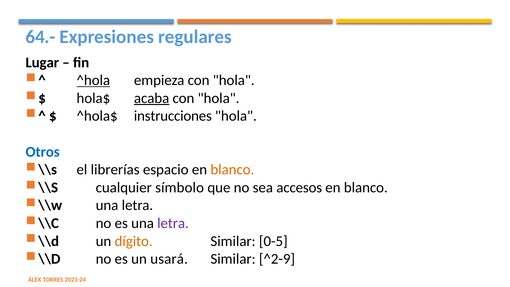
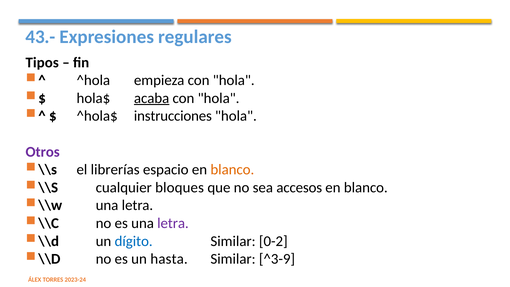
64.-: 64.- -> 43.- (40, 37)
Lugar: Lugar -> Tipos (42, 62)
^hola underline: present -> none (93, 80)
Otros colour: blue -> purple (43, 152)
símbolo: símbolo -> bloques (180, 187)
dígito colour: orange -> blue (134, 241)
0-5: 0-5 -> 0-2 (273, 241)
usará: usará -> hasta (169, 259)
^2-9: ^2-9 -> ^3-9 (277, 259)
